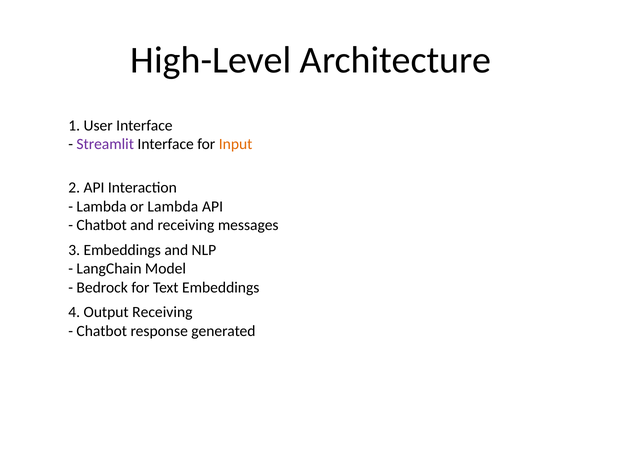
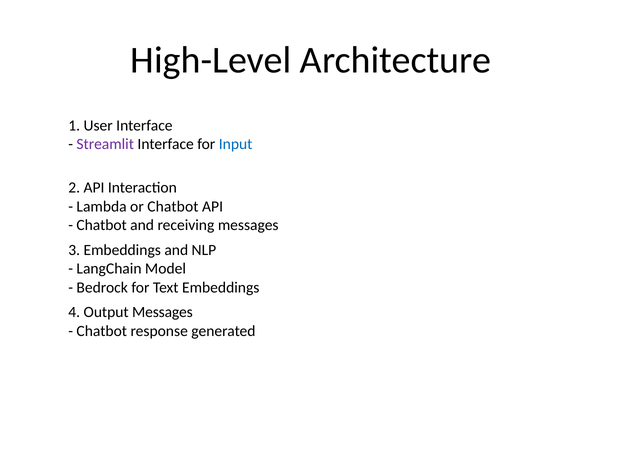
Input colour: orange -> blue (236, 144)
or Lambda: Lambda -> Chatbot (173, 206)
Output Receiving: Receiving -> Messages (162, 312)
